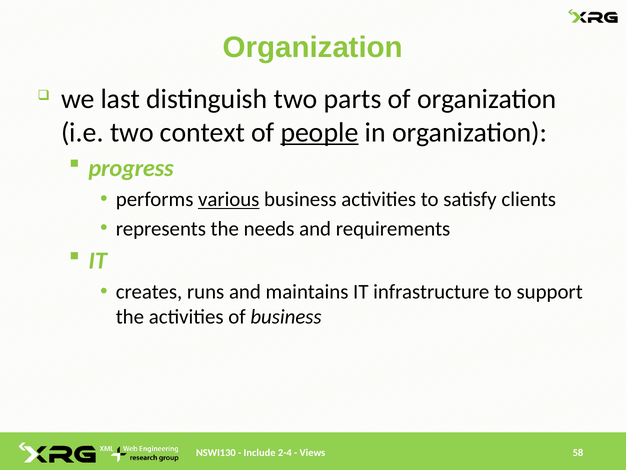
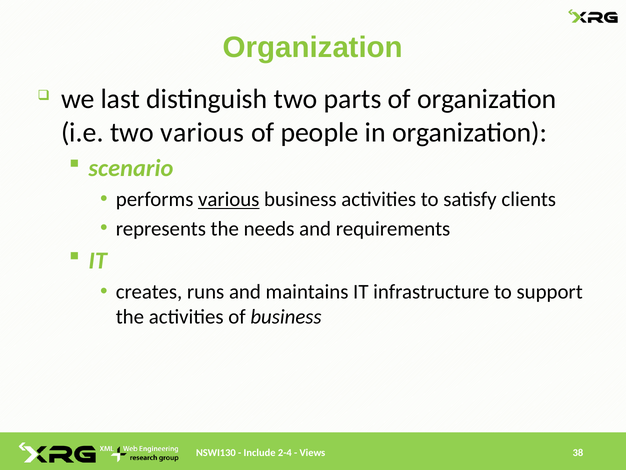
two context: context -> various (202, 132)
people underline: present -> none (320, 132)
progress: progress -> scenario (131, 168)
58: 58 -> 38 (578, 452)
